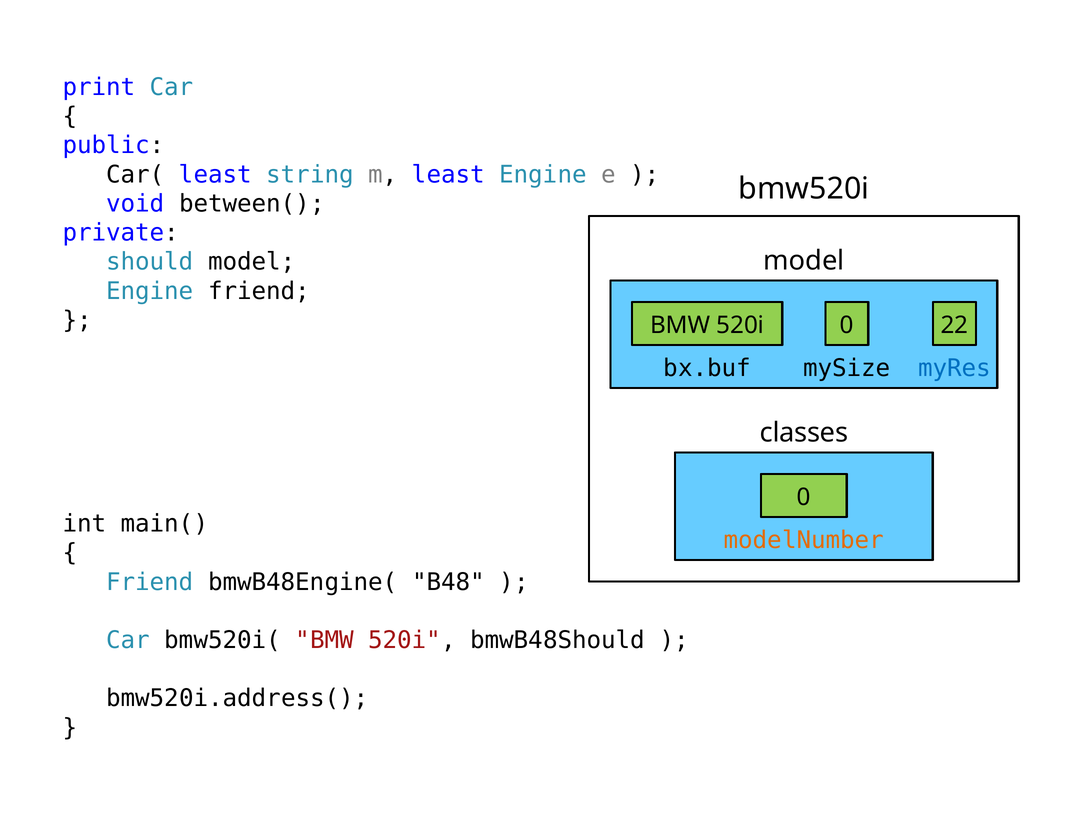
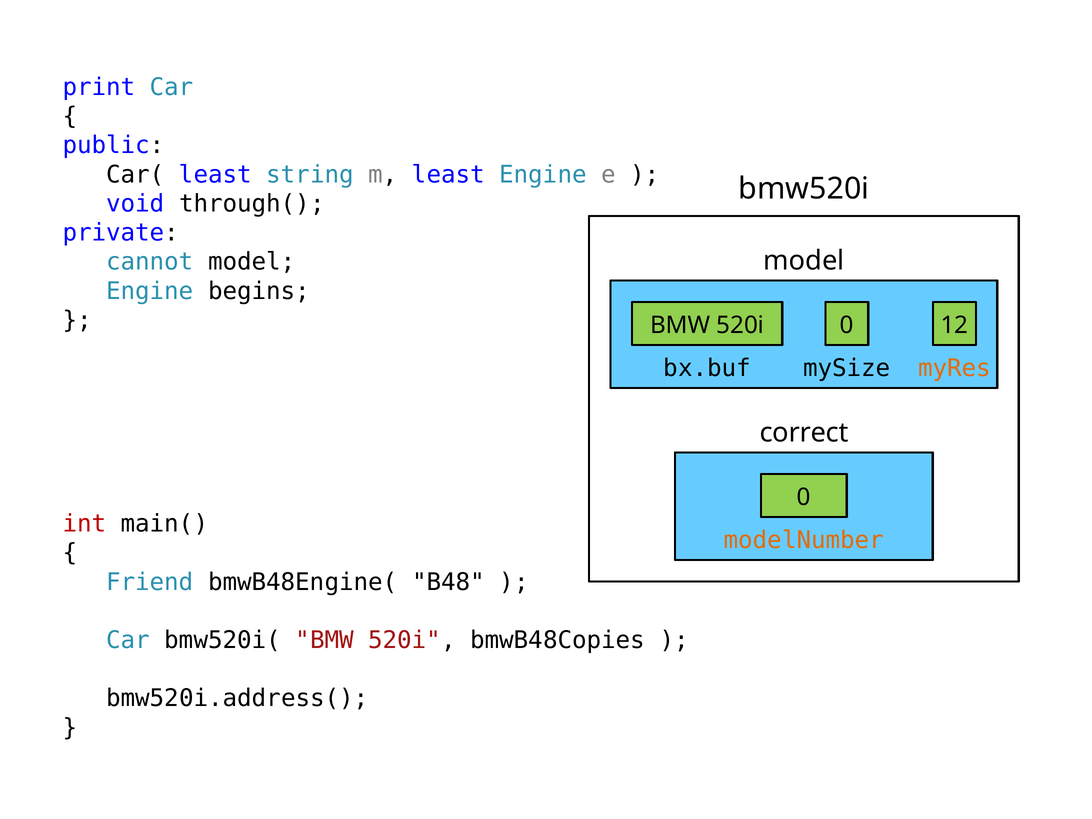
between(: between( -> through( (252, 204)
should: should -> cannot (150, 262)
Engine friend: friend -> begins (259, 291)
22: 22 -> 12 (954, 325)
myRes colour: blue -> orange (954, 368)
classes: classes -> correct (804, 433)
int colour: black -> red (84, 524)
bmwB48Should: bmwB48Should -> bmwB48Copies (558, 640)
